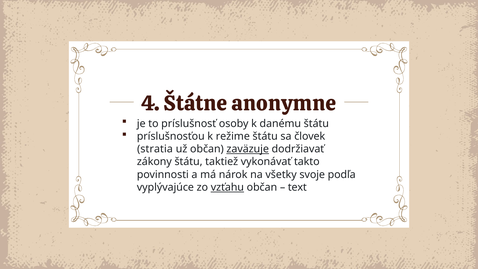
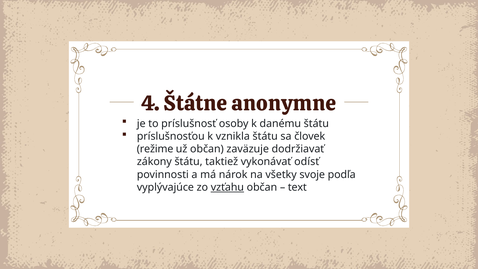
režime: režime -> vznikla (233, 136)
stratia: stratia -> režime (155, 149)
zaväzuje underline: present -> none (248, 149)
takto: takto -> odísť (307, 162)
